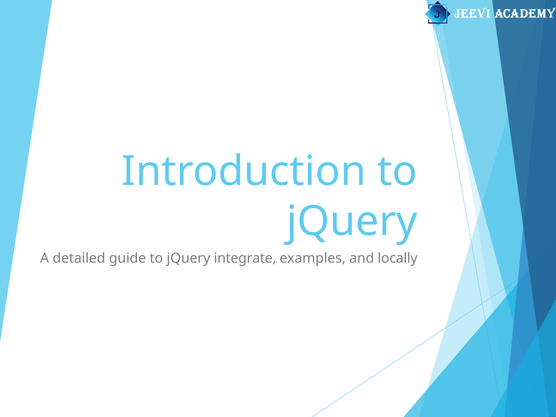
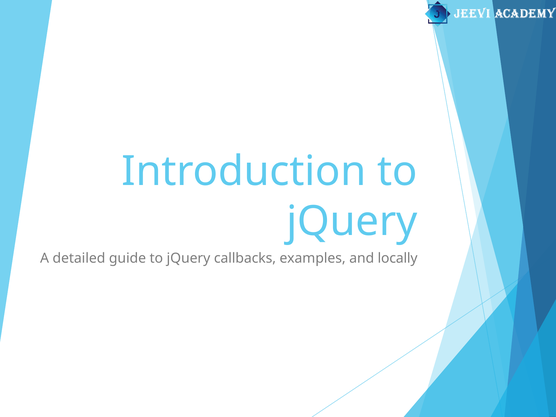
integrate: integrate -> callbacks (245, 258)
